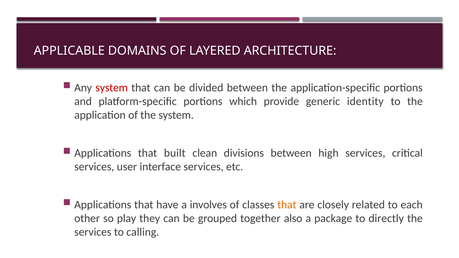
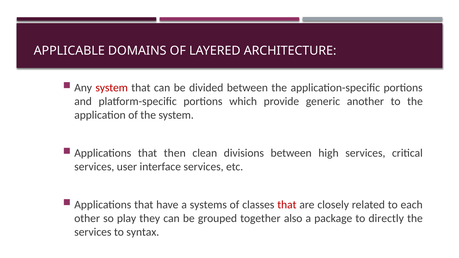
identity: identity -> another (365, 101)
built: built -> then (175, 153)
involves: involves -> systems (208, 205)
that colour: orange -> red (287, 205)
calling: calling -> syntax (143, 232)
